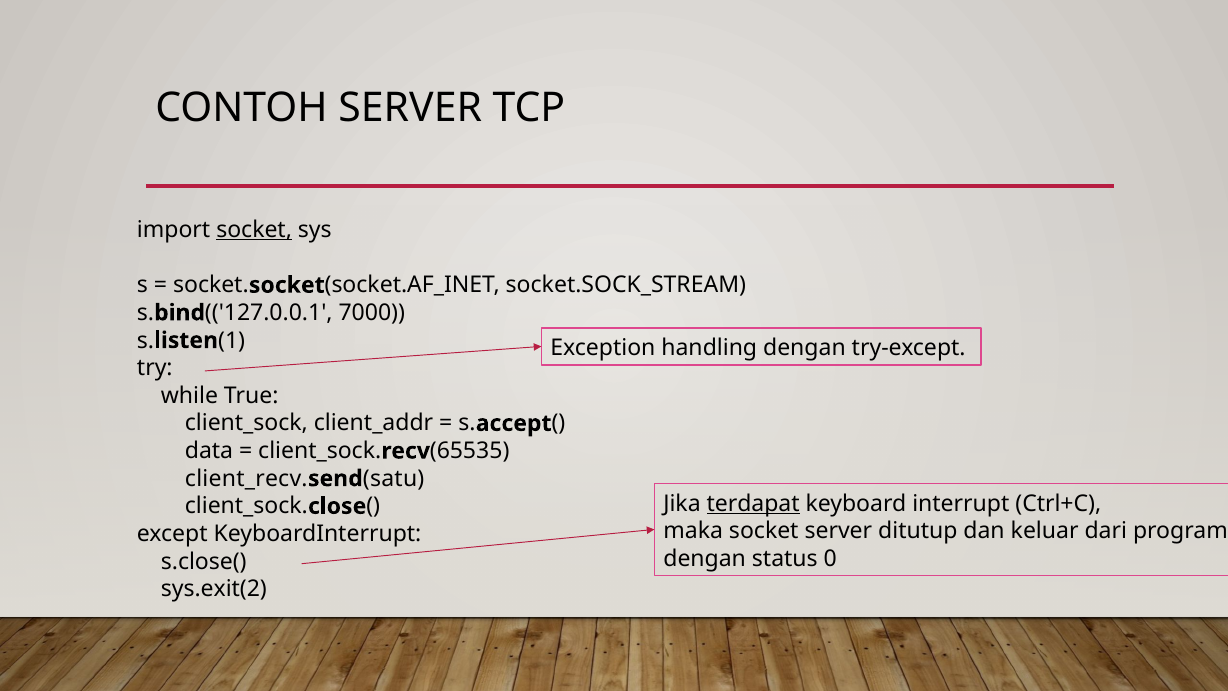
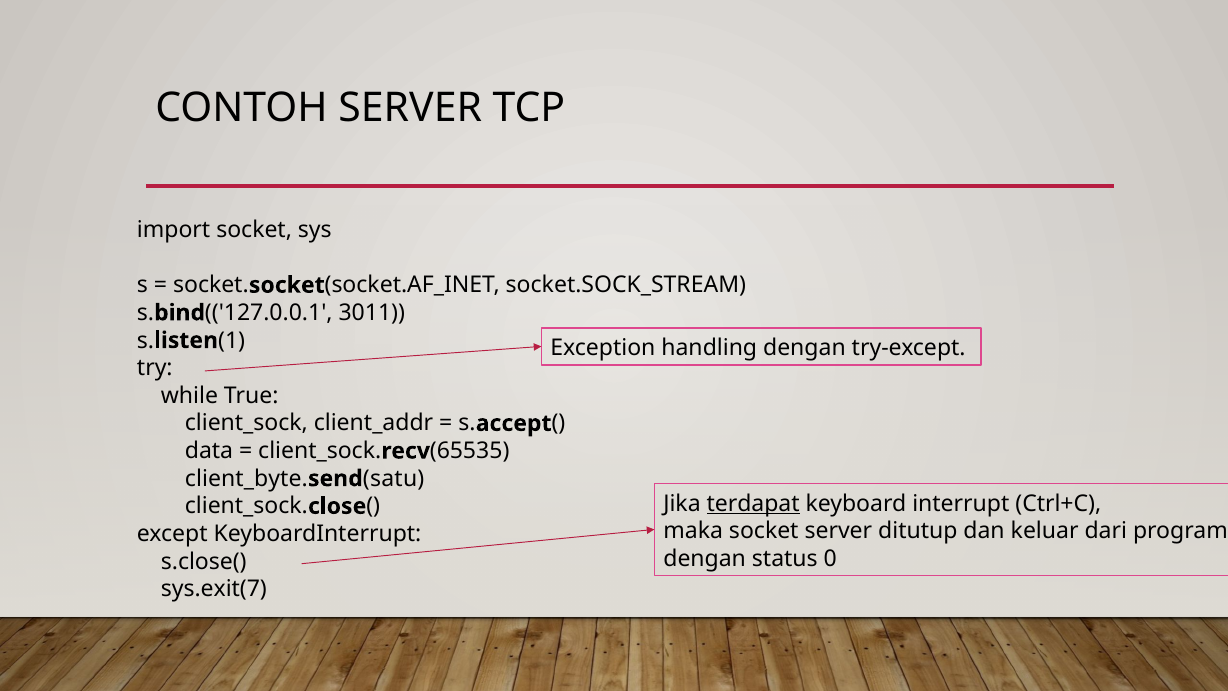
socket underline: present -> none (254, 230)
7000: 7000 -> 3011 (372, 313)
client_recv: client_recv -> client_byte (246, 478)
sys.exit(2: sys.exit(2 -> sys.exit(7 (214, 589)
